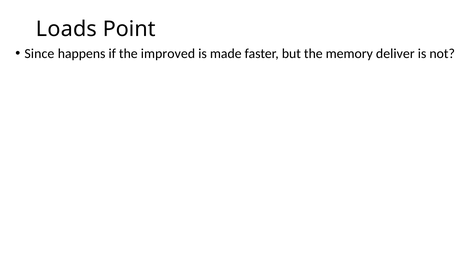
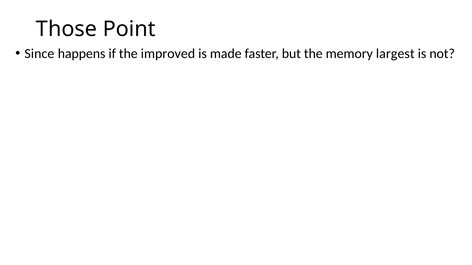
Loads: Loads -> Those (67, 29)
deliver: deliver -> largest (395, 54)
